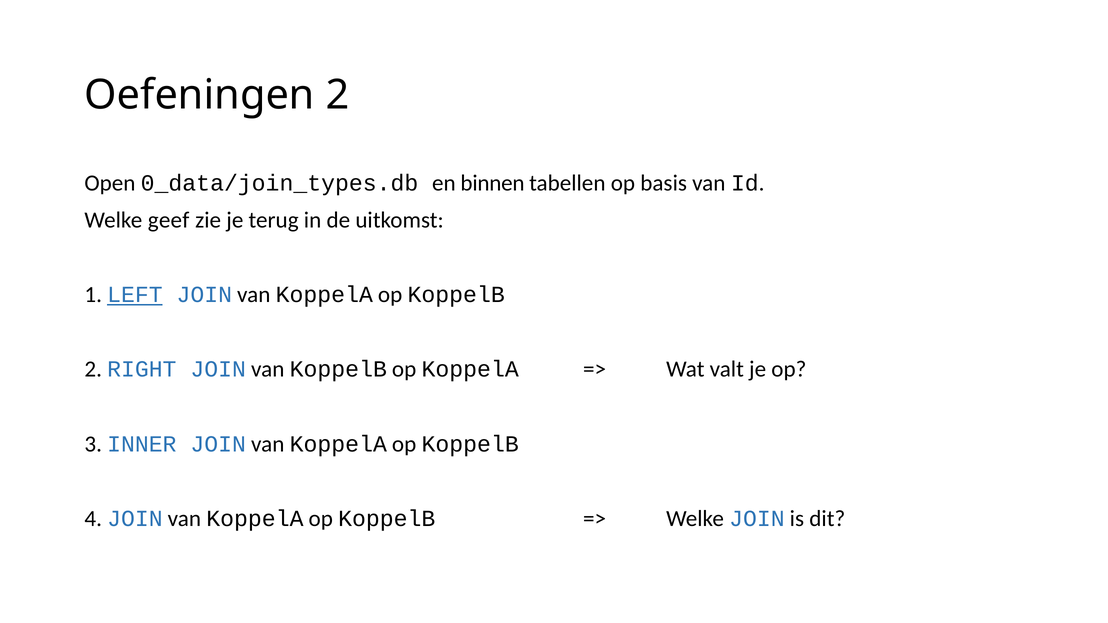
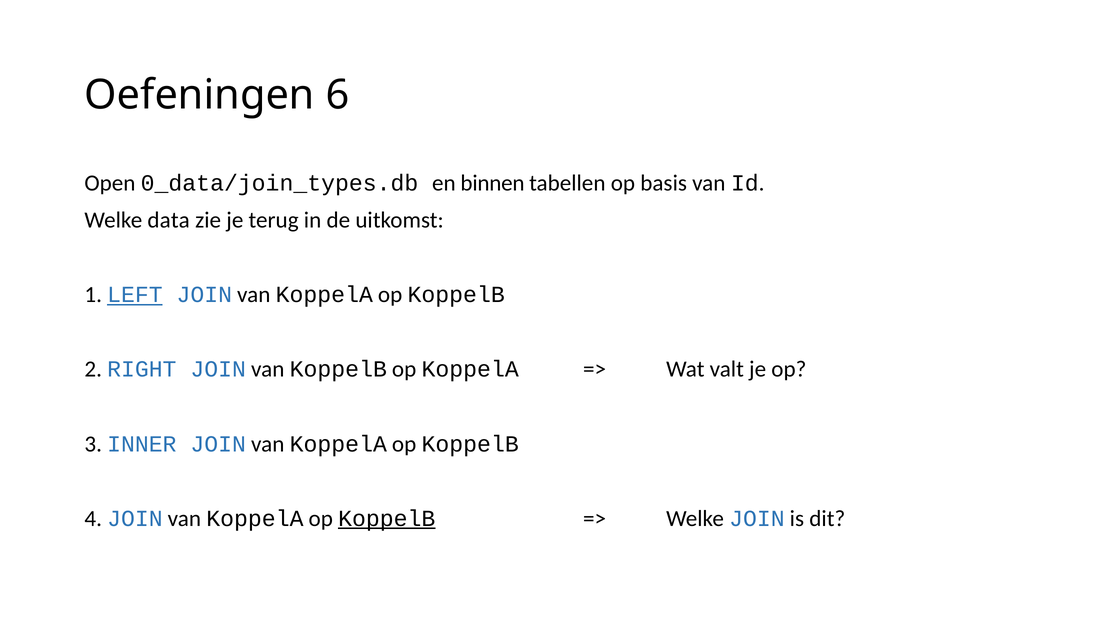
Oefeningen 2: 2 -> 6 (337, 95)
geef: geef -> data (169, 220)
KoppelB underline: none -> present (387, 519)
